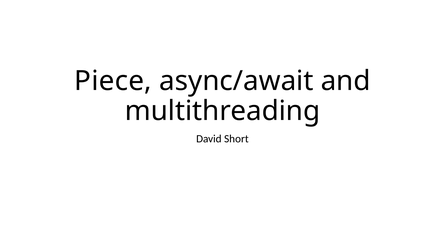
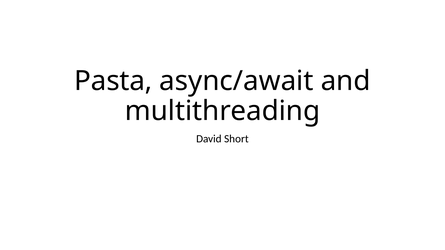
Piece: Piece -> Pasta (113, 81)
